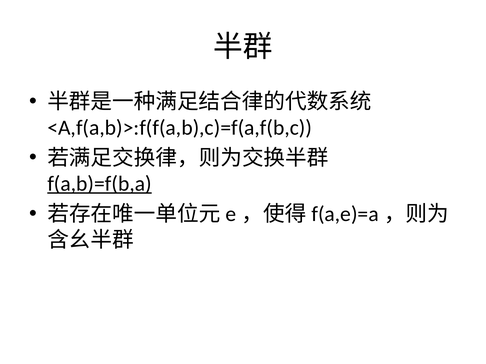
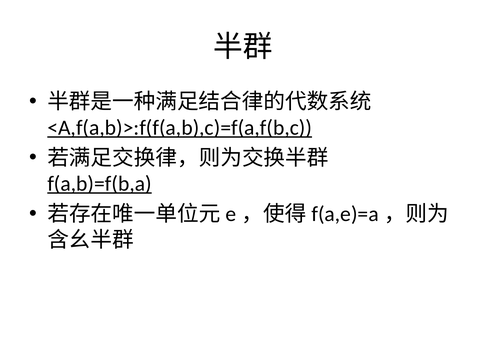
<A,f(a,b)>:f(f(a,b),c)=f(a,f(b,c underline: none -> present (180, 128)
